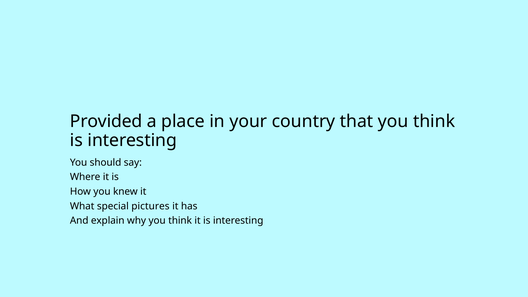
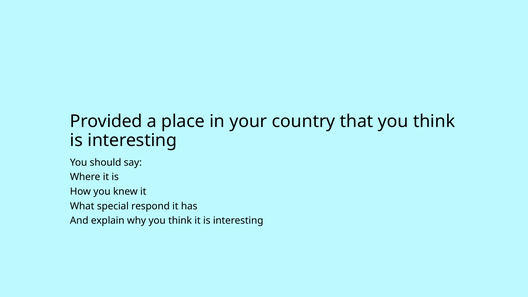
pictures: pictures -> respond (151, 206)
